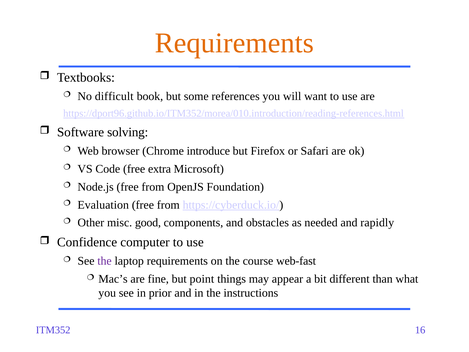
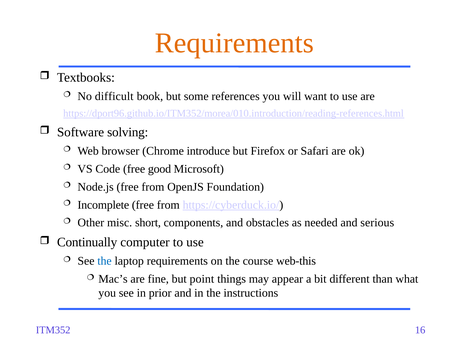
extra: extra -> good (160, 169)
Evaluation: Evaluation -> Incomplete (103, 205)
good: good -> short (148, 223)
rapidly: rapidly -> serious (377, 223)
Confidence: Confidence -> Continually (87, 242)
the colour: purple -> blue (105, 261)
web-fast: web-fast -> web-this (296, 261)
